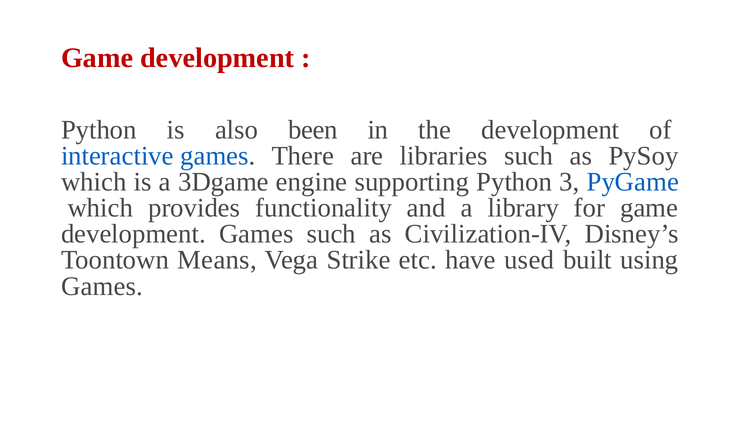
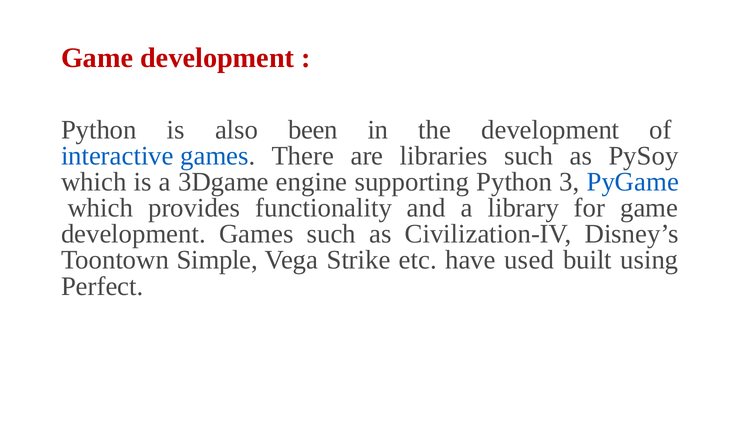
Means: Means -> Simple (217, 260)
Games: Games -> Perfect (102, 286)
